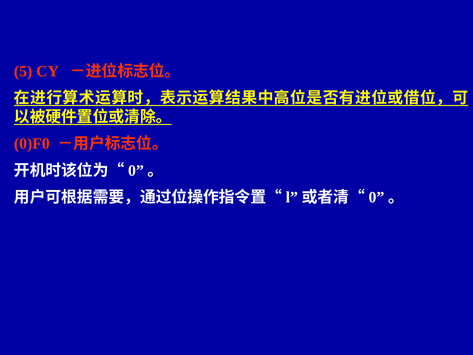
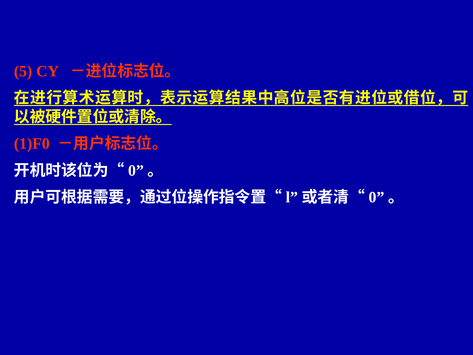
0)F0: 0)F0 -> 1)F0 (32, 144)
